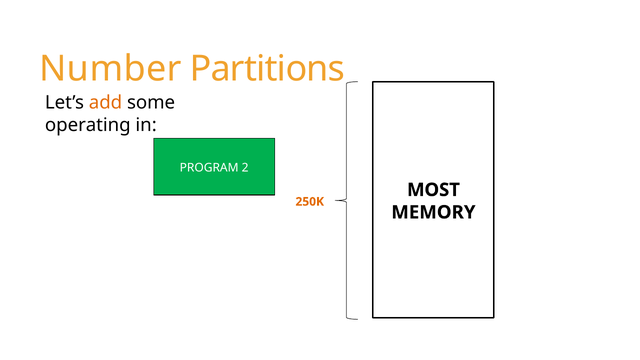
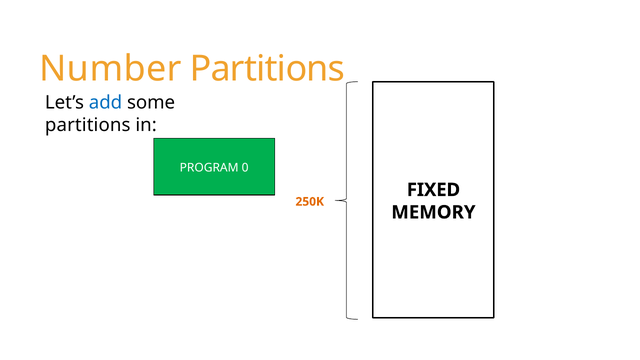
add colour: orange -> blue (106, 103)
operating: operating -> partitions (88, 125)
2: 2 -> 0 (245, 168)
MOST: MOST -> FIXED (433, 190)
